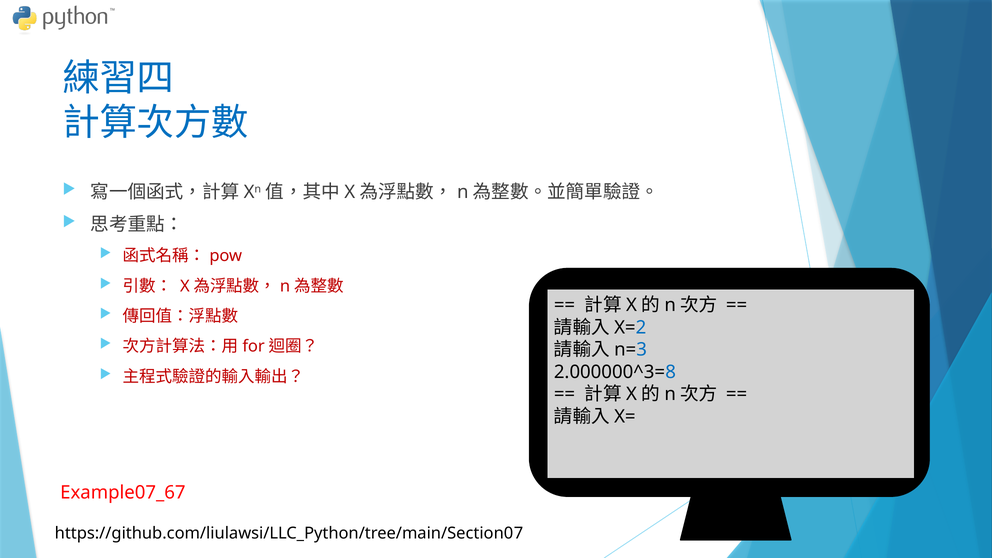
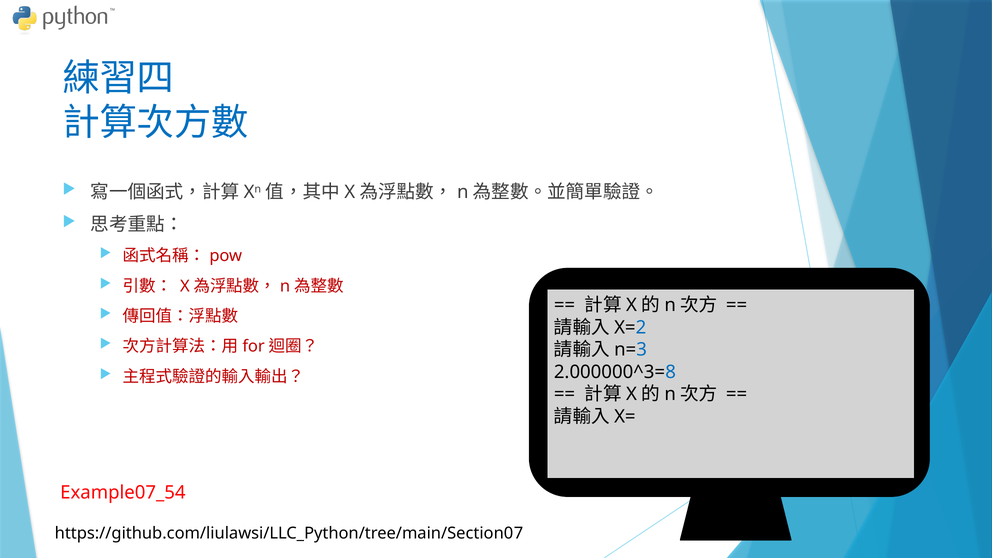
Example07_67: Example07_67 -> Example07_54 (123, 493)
